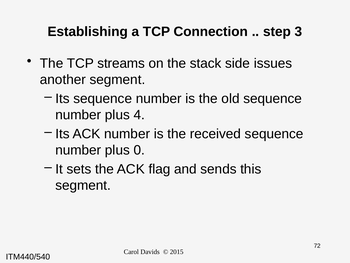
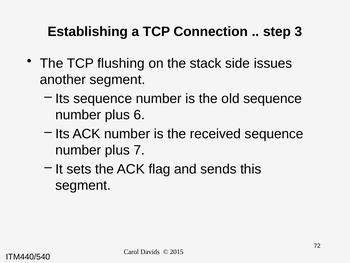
streams: streams -> flushing (121, 63)
4: 4 -> 6 (139, 115)
0: 0 -> 7 (139, 150)
